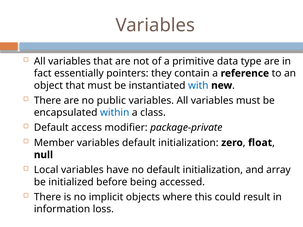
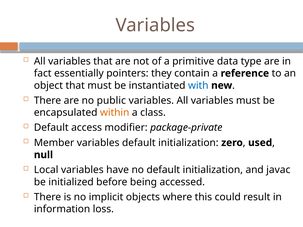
within colour: blue -> orange (115, 113)
float: float -> used (260, 143)
array: array -> javac (278, 170)
